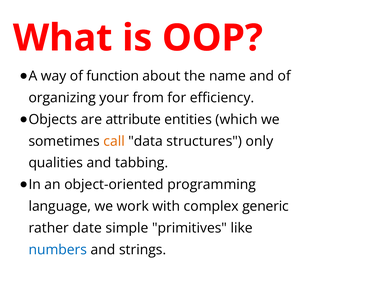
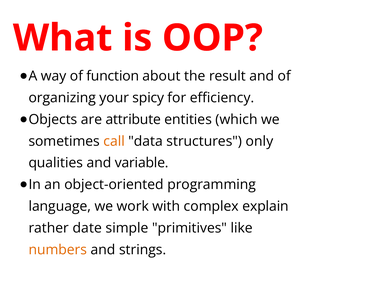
name: name -> result (227, 76)
from: from -> spicy (148, 98)
tabbing: tabbing -> variable (142, 163)
generic: generic -> explain (266, 206)
numbers colour: blue -> orange (58, 250)
